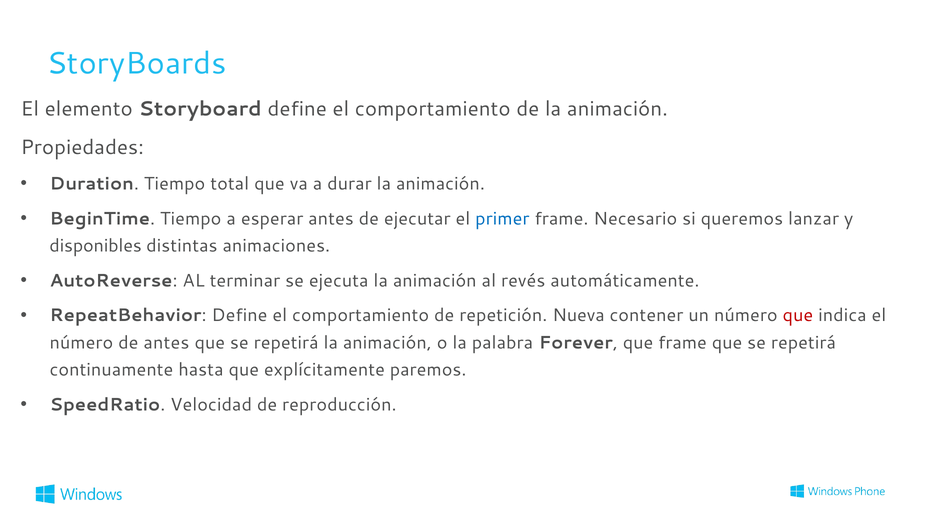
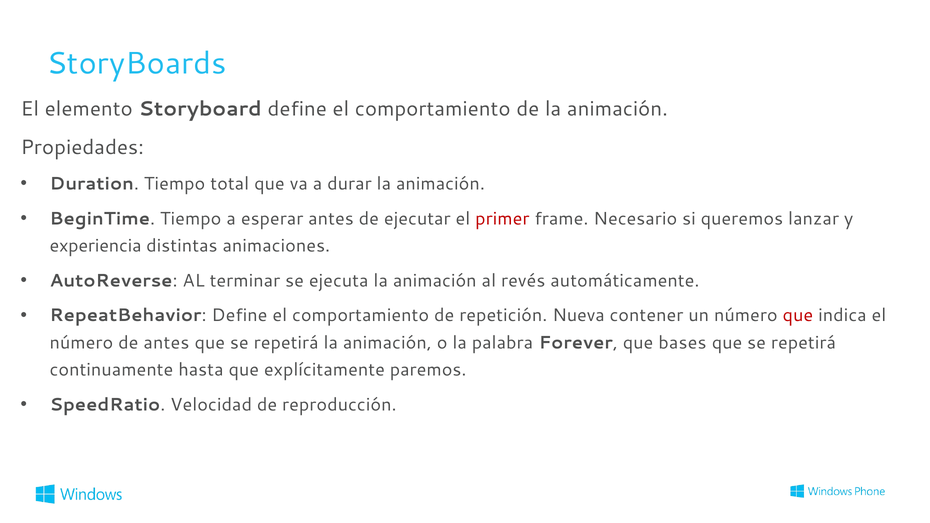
primer colour: blue -> red (502, 219)
disponibles: disponibles -> experiencia (96, 246)
que frame: frame -> bases (682, 343)
